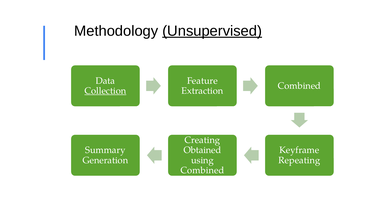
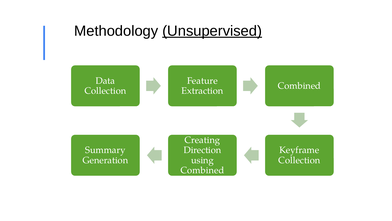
Collection underline: present -> none (105, 91)
Obtained: Obtained -> Direction (202, 150)
Repeating: Repeating -> Collection (299, 160)
